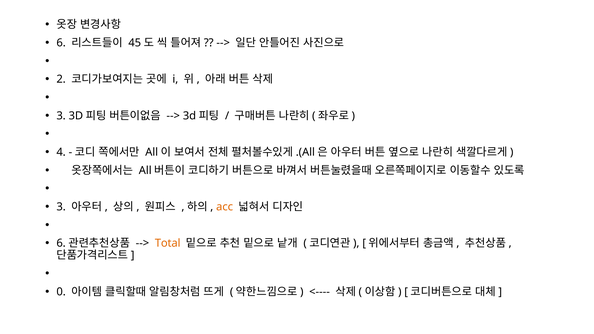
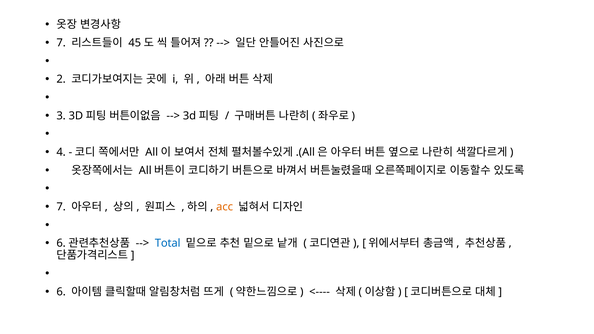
6: 6 -> 7 (61, 43)
3: 3 -> 7 (61, 207)
Total colour: orange -> blue (168, 243)
0: 0 -> 6 (61, 292)
